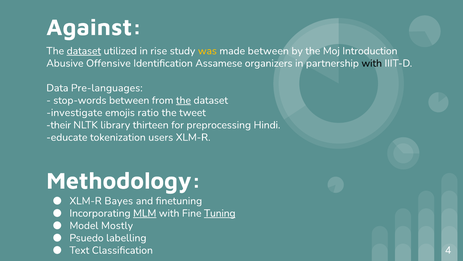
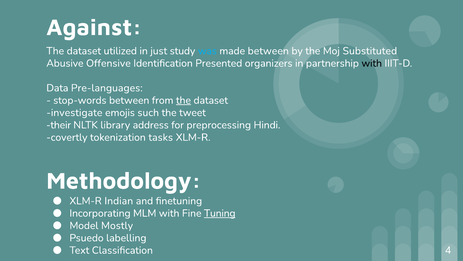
dataset underline: present -> none (84, 51)
rise: rise -> just (159, 51)
was colour: yellow -> light blue (207, 51)
Introduction: Introduction -> Substituted (370, 51)
Assamese: Assamese -> Presented (219, 63)
ratio: ratio -> such (148, 112)
thirteen: thirteen -> address (151, 125)
educate: educate -> covertly (67, 137)
users: users -> tasks (161, 137)
Bayes: Bayes -> Indian (119, 200)
MLM underline: present -> none (145, 213)
